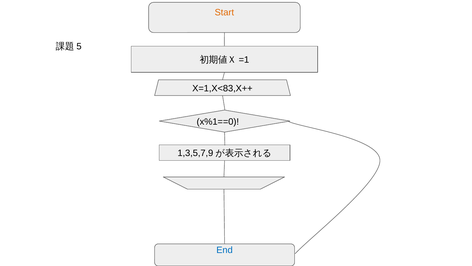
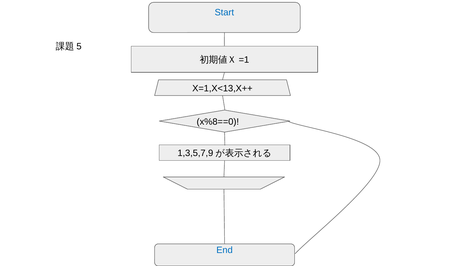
Start colour: orange -> blue (224, 13)
X=1,X<83,X++: X=1,X<83,X++ -> X=1,X<13,X++ (222, 88)
x%1==0: x%1==0 -> x%8==0 (218, 121)
